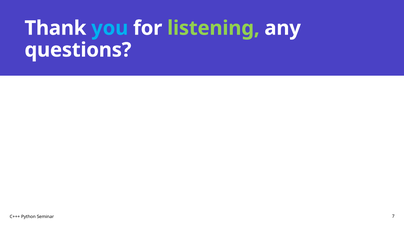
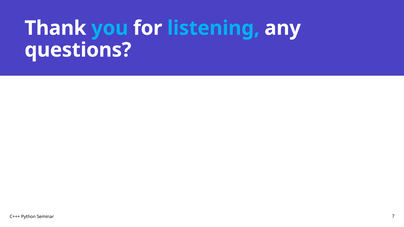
listening colour: light green -> light blue (213, 28)
